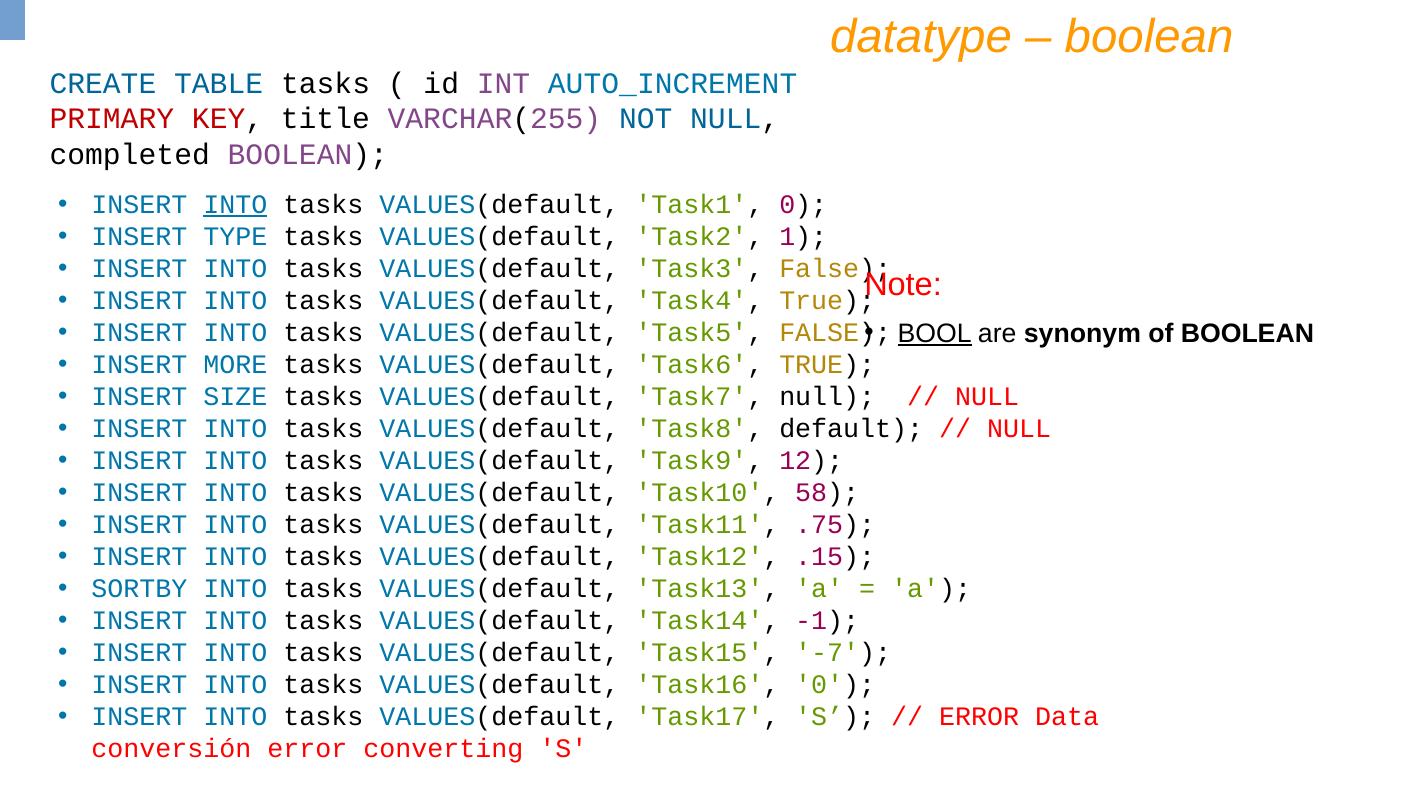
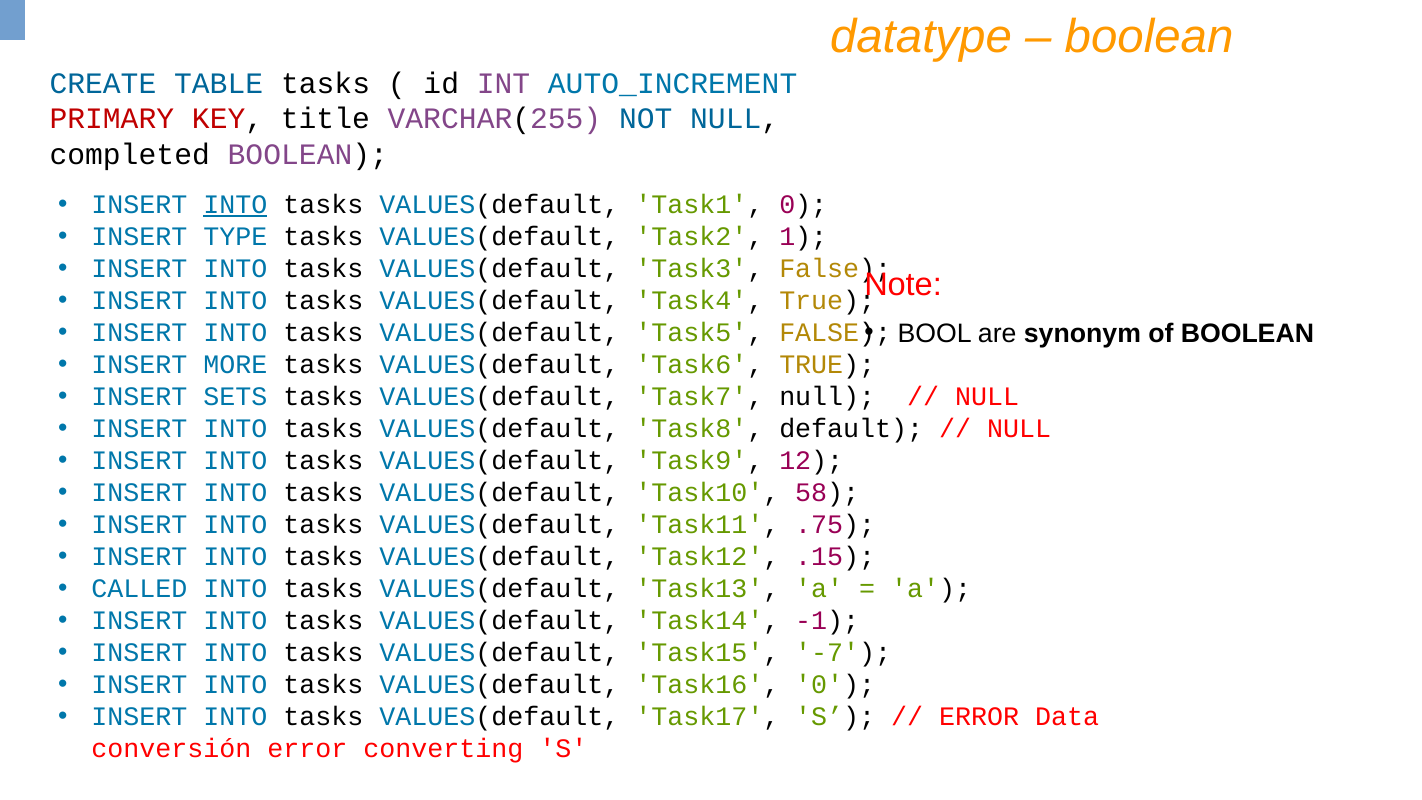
BOOL underline: present -> none (935, 334)
SIZE: SIZE -> SETS (235, 397)
SORTBY: SORTBY -> CALLED (139, 589)
